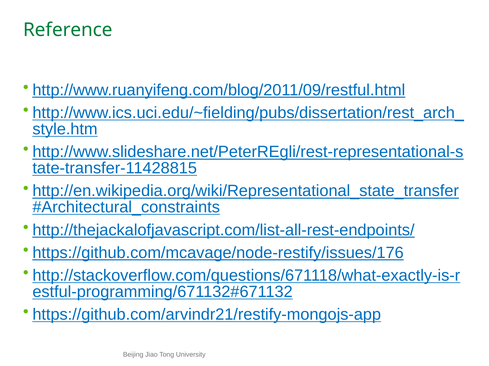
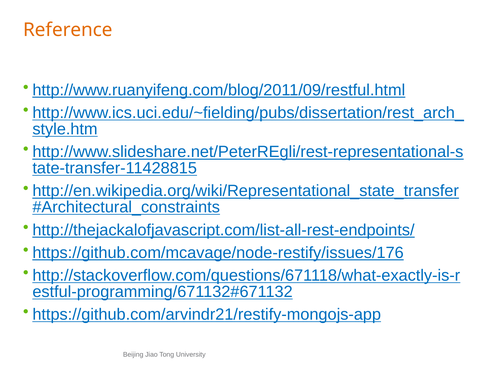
Reference colour: green -> orange (68, 30)
